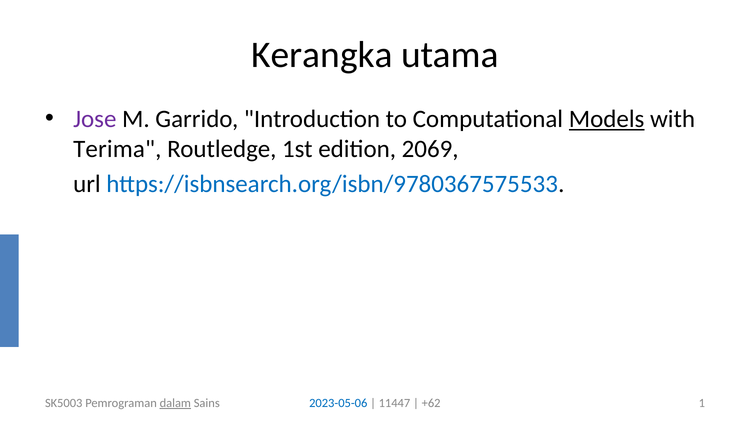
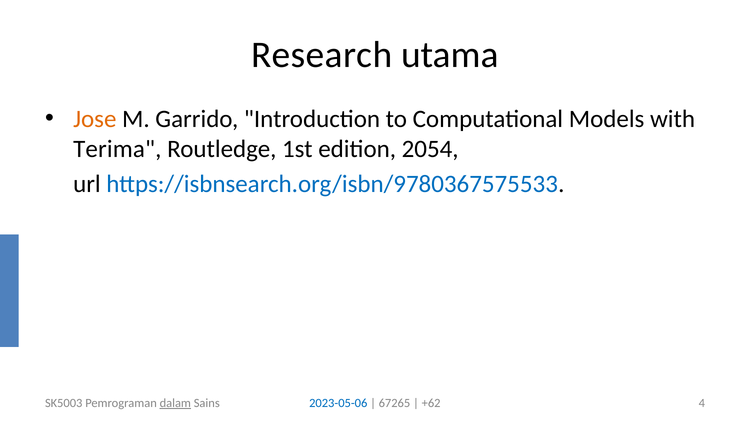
Kerangka: Kerangka -> Research (322, 55)
Jose colour: purple -> orange (95, 119)
Models underline: present -> none (607, 119)
2069: 2069 -> 2054 (430, 149)
11447: 11447 -> 67265 (394, 403)
1: 1 -> 4 (702, 403)
